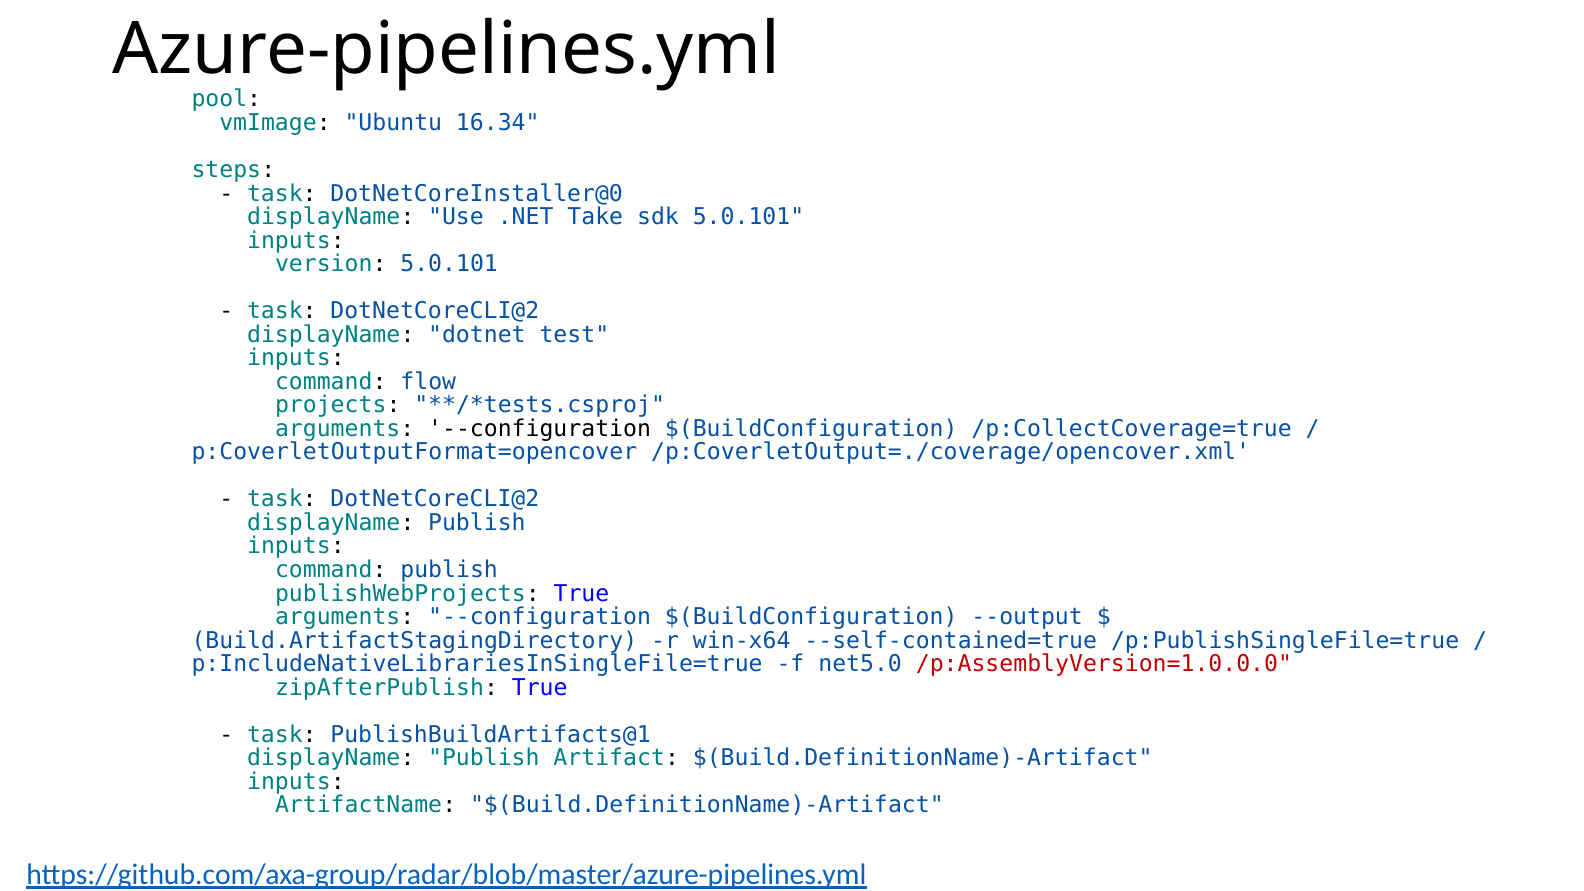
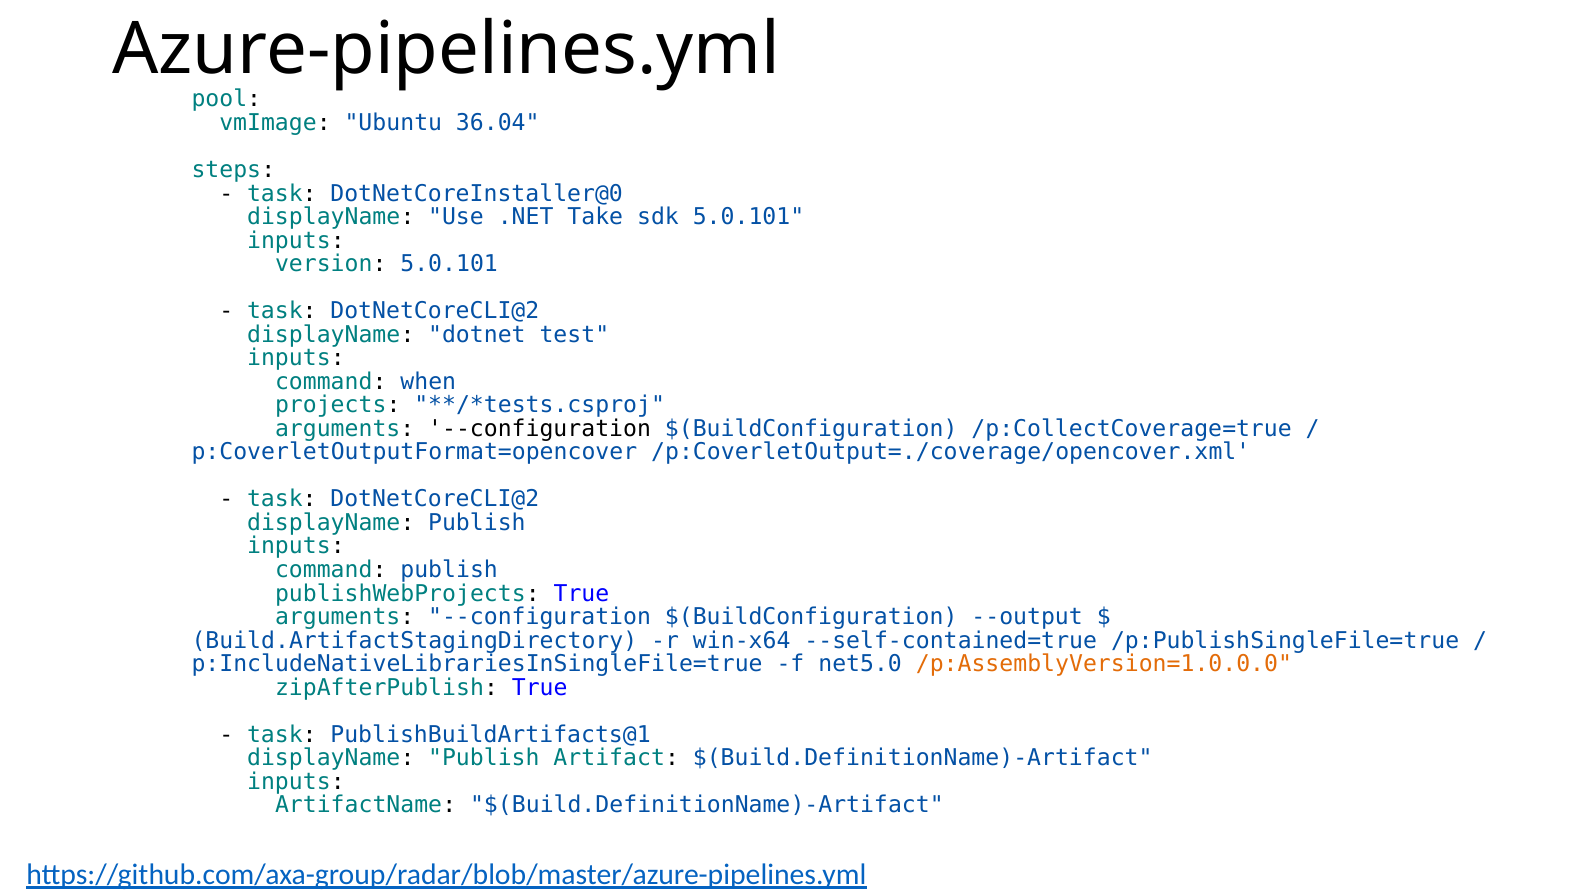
16.34: 16.34 -> 36.04 (498, 123)
flow: flow -> when (428, 382)
/p:AssemblyVersion=1.0.0.0 colour: red -> orange (1104, 664)
